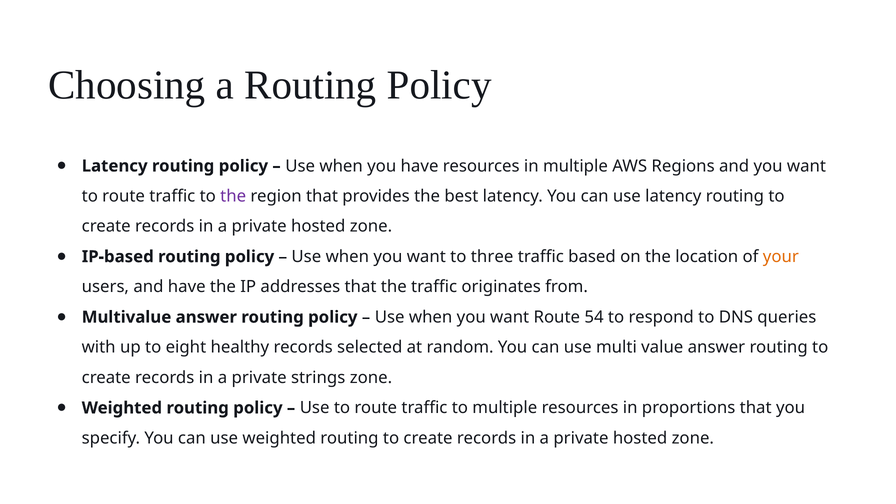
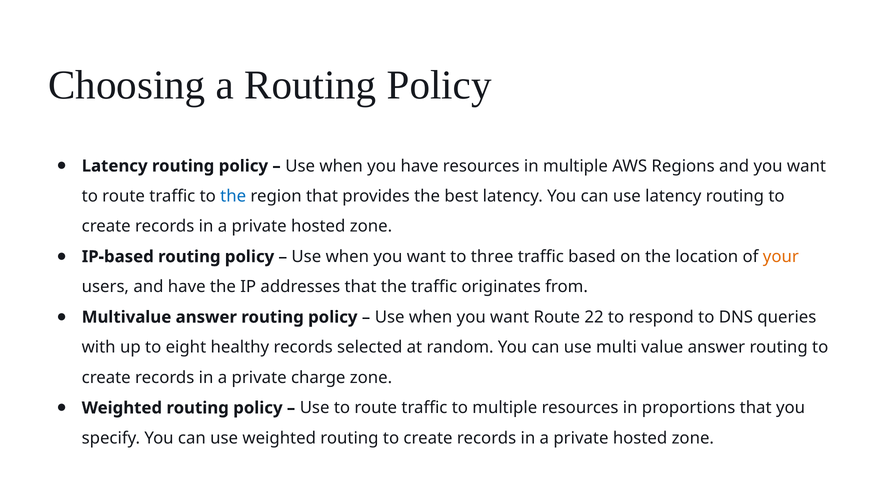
the colour: purple -> blue (233, 196)
54: 54 -> 22 (594, 317)
strings: strings -> charge (318, 378)
